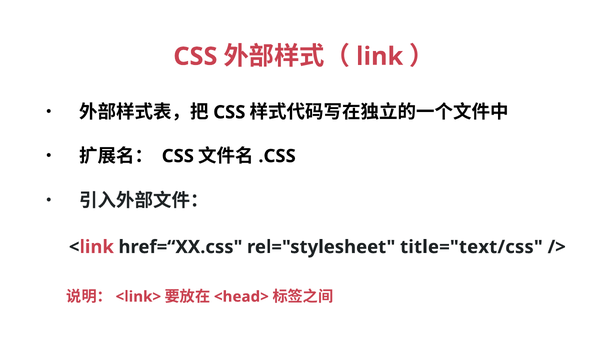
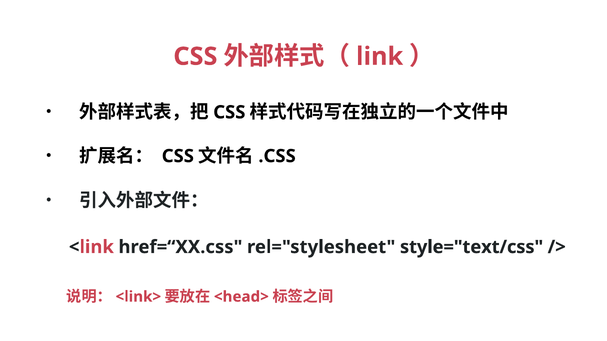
title="text/css: title="text/css -> style="text/css (472, 247)
